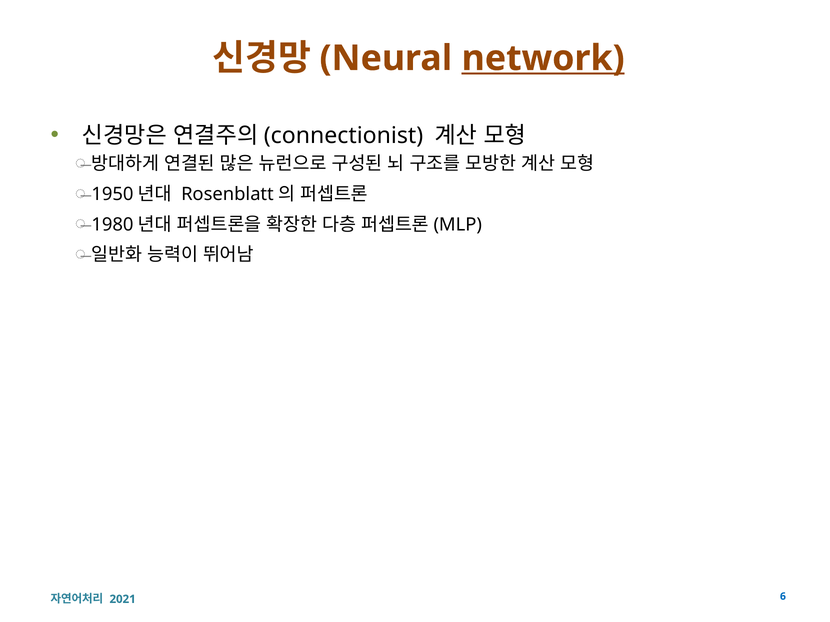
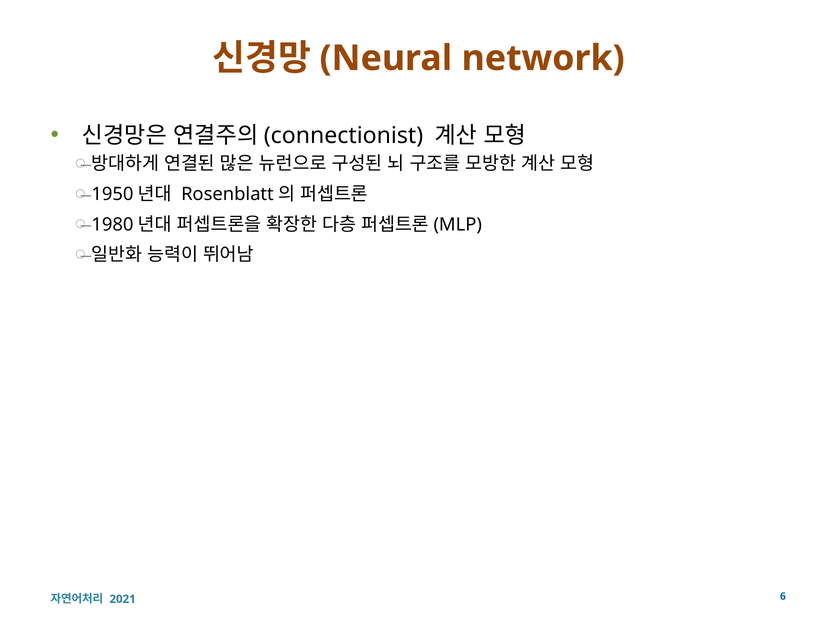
network underline: present -> none (543, 58)
